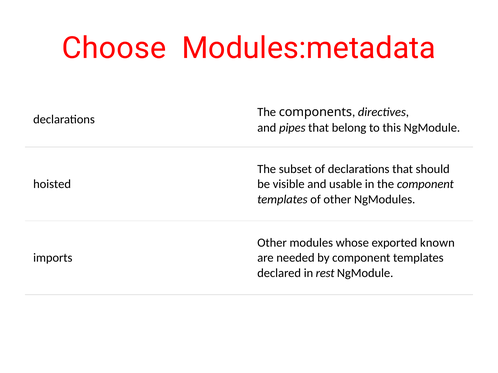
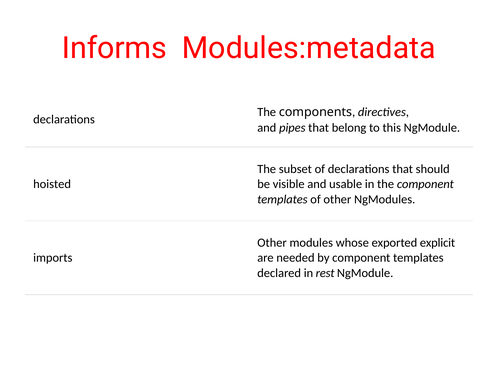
Choose: Choose -> Informs (114, 48)
known: known -> explicit (438, 243)
